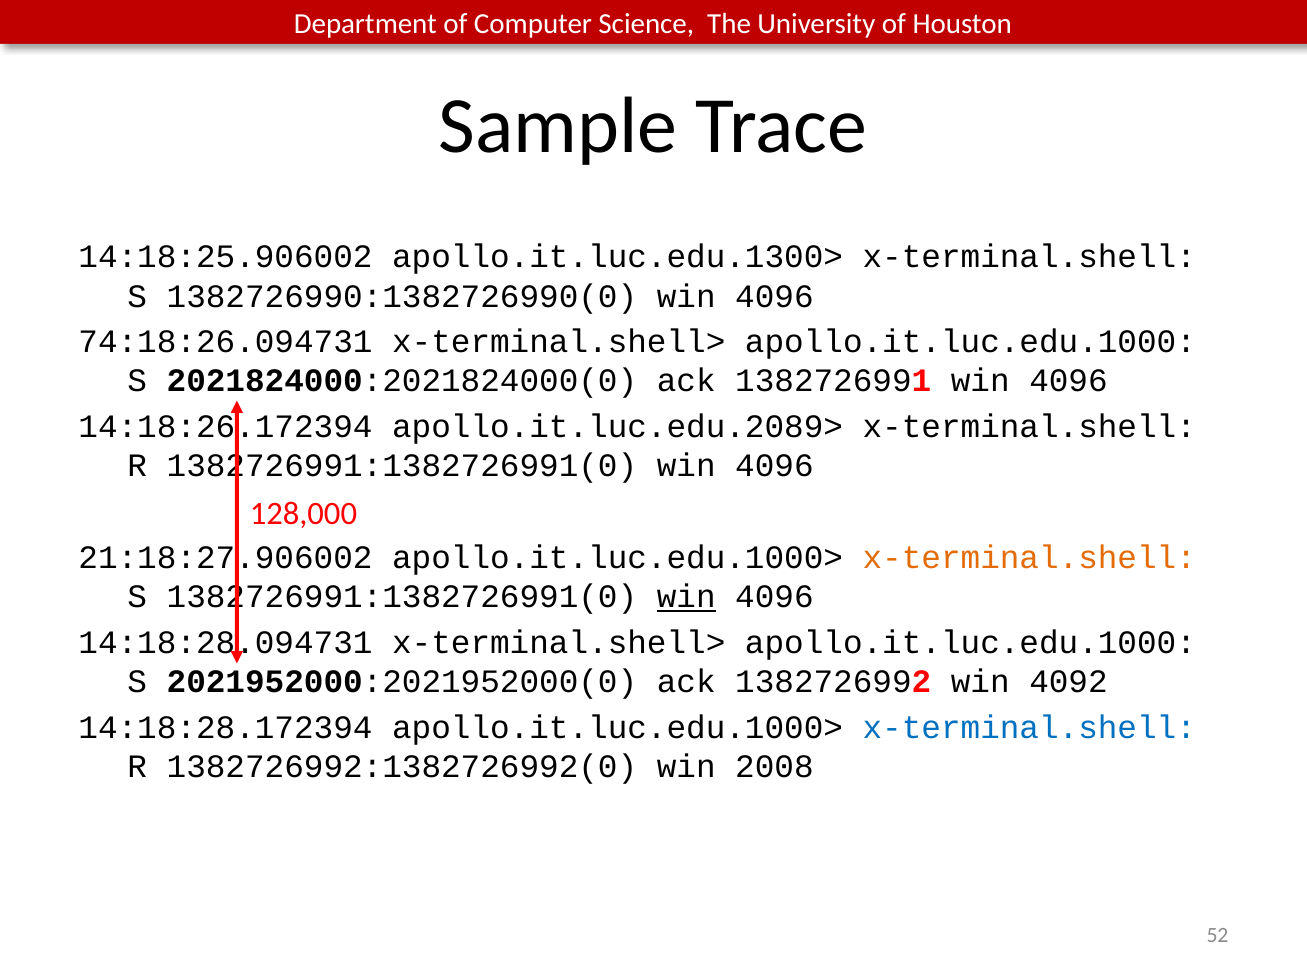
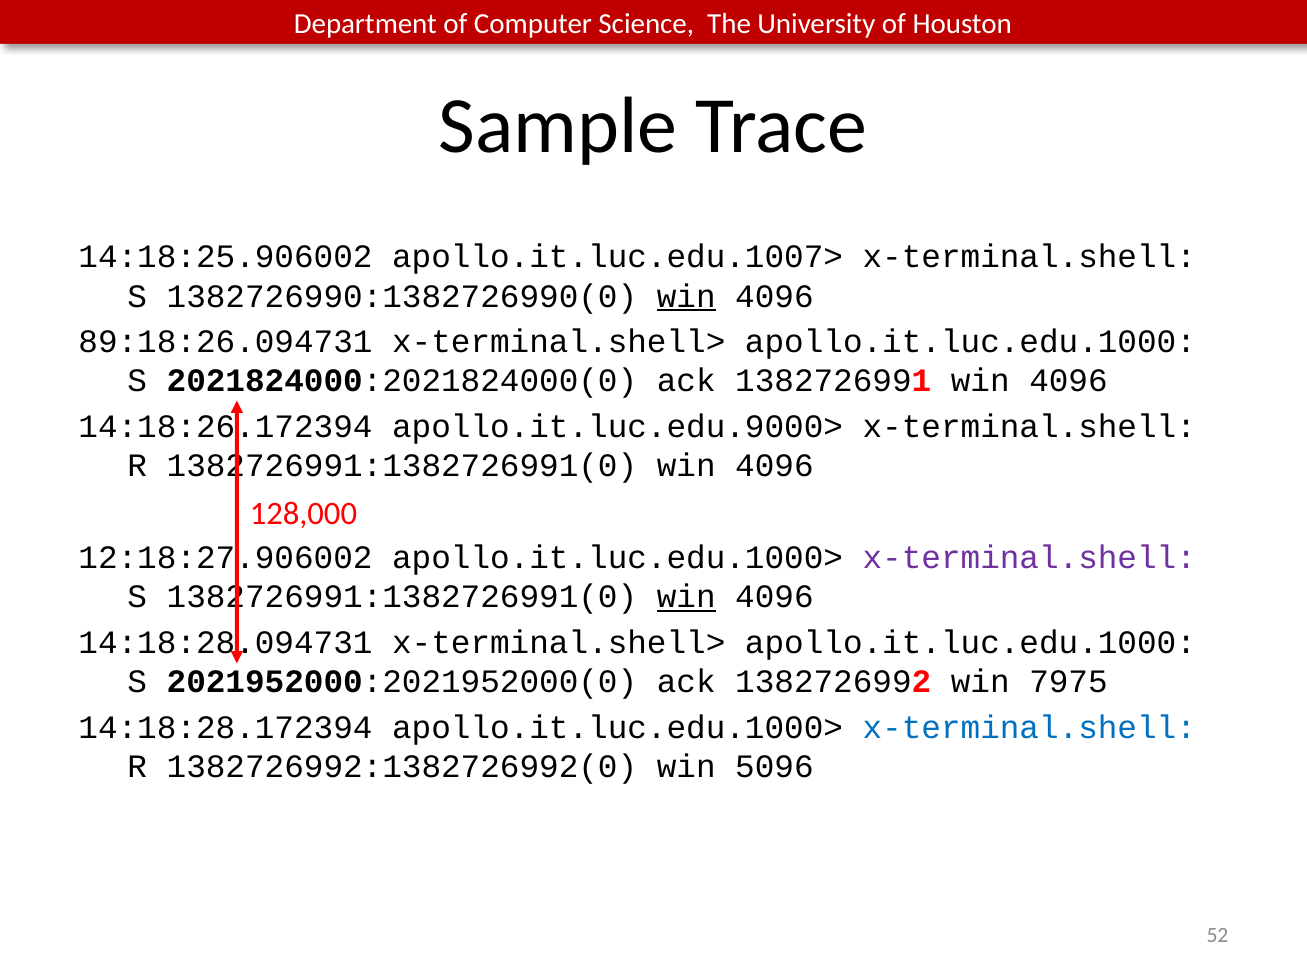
apollo.it.luc.edu.1300>: apollo.it.luc.edu.1300> -> apollo.it.luc.edu.1007> (618, 257)
win underline: none -> present (686, 296)
74:18:26.094731: 74:18:26.094731 -> 89:18:26.094731 (225, 342)
apollo.it.luc.edu.2089>: apollo.it.luc.edu.2089> -> apollo.it.luc.edu.9000> (618, 427)
21:18:27.906002: 21:18:27.906002 -> 12:18:27.906002 (225, 558)
x-terminal.shell colour: orange -> purple (1029, 558)
4092: 4092 -> 7975 (1068, 682)
2008: 2008 -> 5096 (774, 767)
